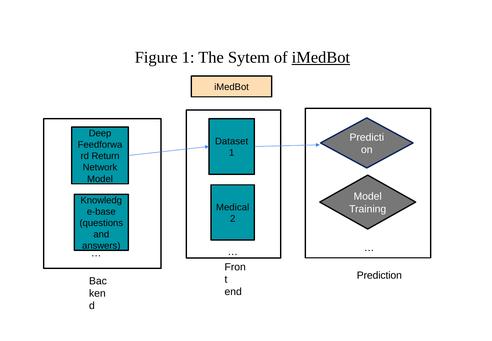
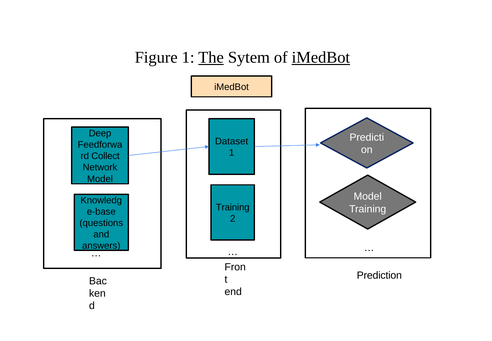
The underline: none -> present (211, 57)
Return: Return -> Collect (106, 156)
Medical: Medical -> Training (233, 207)
